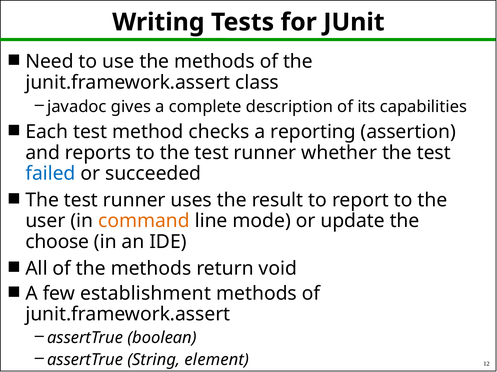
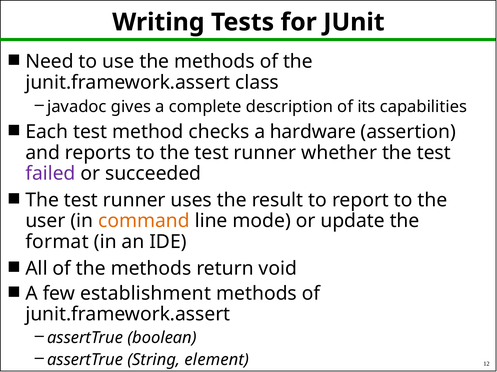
reporting: reporting -> hardware (313, 132)
failed colour: blue -> purple (50, 174)
choose: choose -> format (57, 242)
